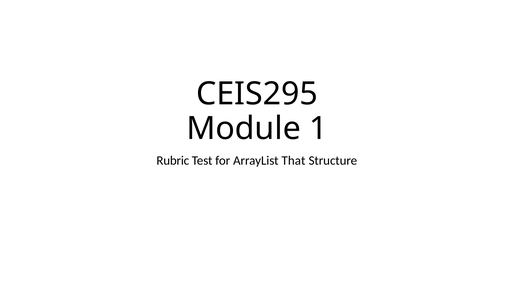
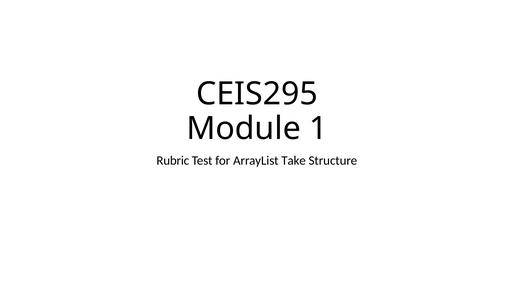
That: That -> Take (294, 161)
